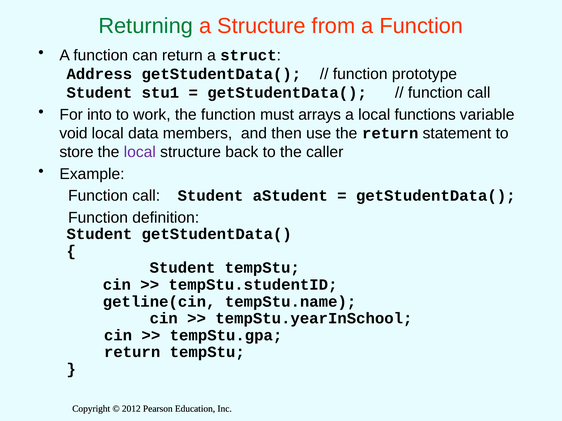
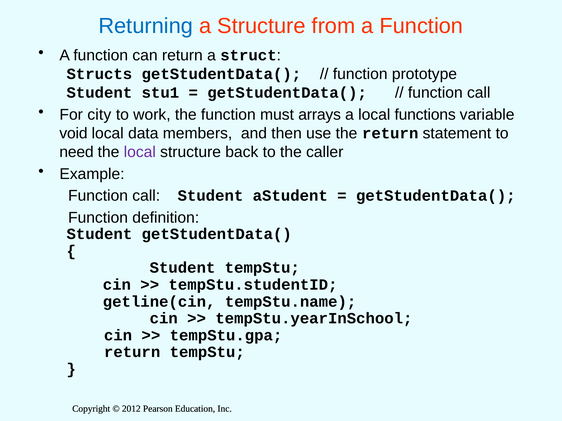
Returning colour: green -> blue (146, 26)
Address: Address -> Structs (99, 74)
into: into -> city (99, 115)
store: store -> need (77, 152)
